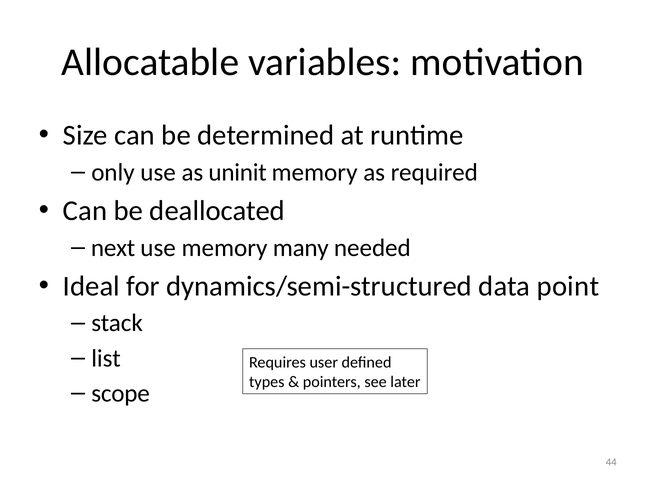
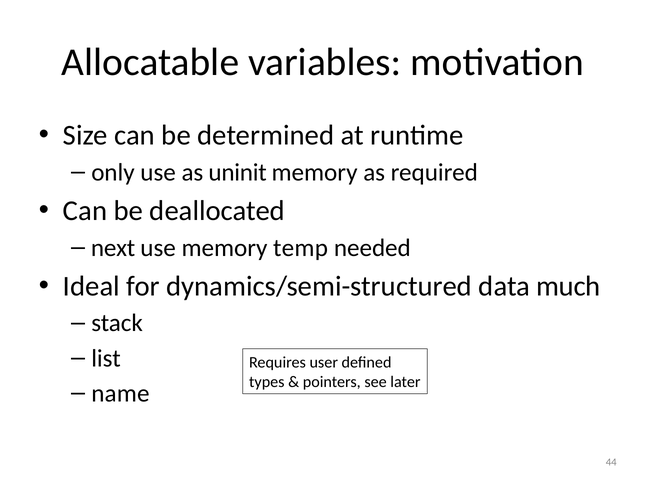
many: many -> temp (301, 248)
point: point -> much (568, 286)
scope: scope -> name (120, 394)
